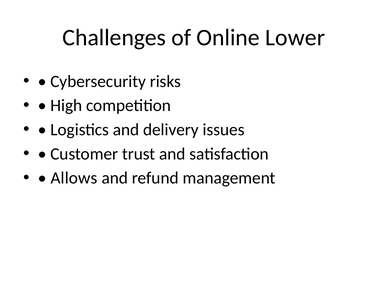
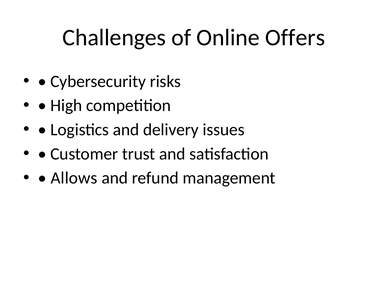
Lower: Lower -> Offers (295, 38)
